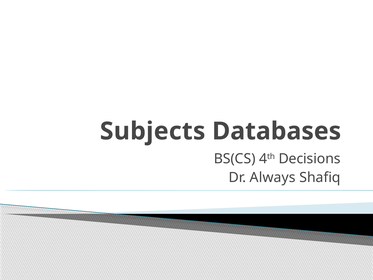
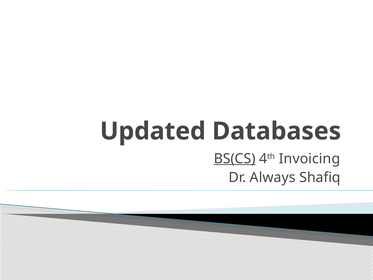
Subjects: Subjects -> Updated (153, 131)
BS(CS underline: none -> present (235, 159)
Decisions: Decisions -> Invoicing (309, 159)
